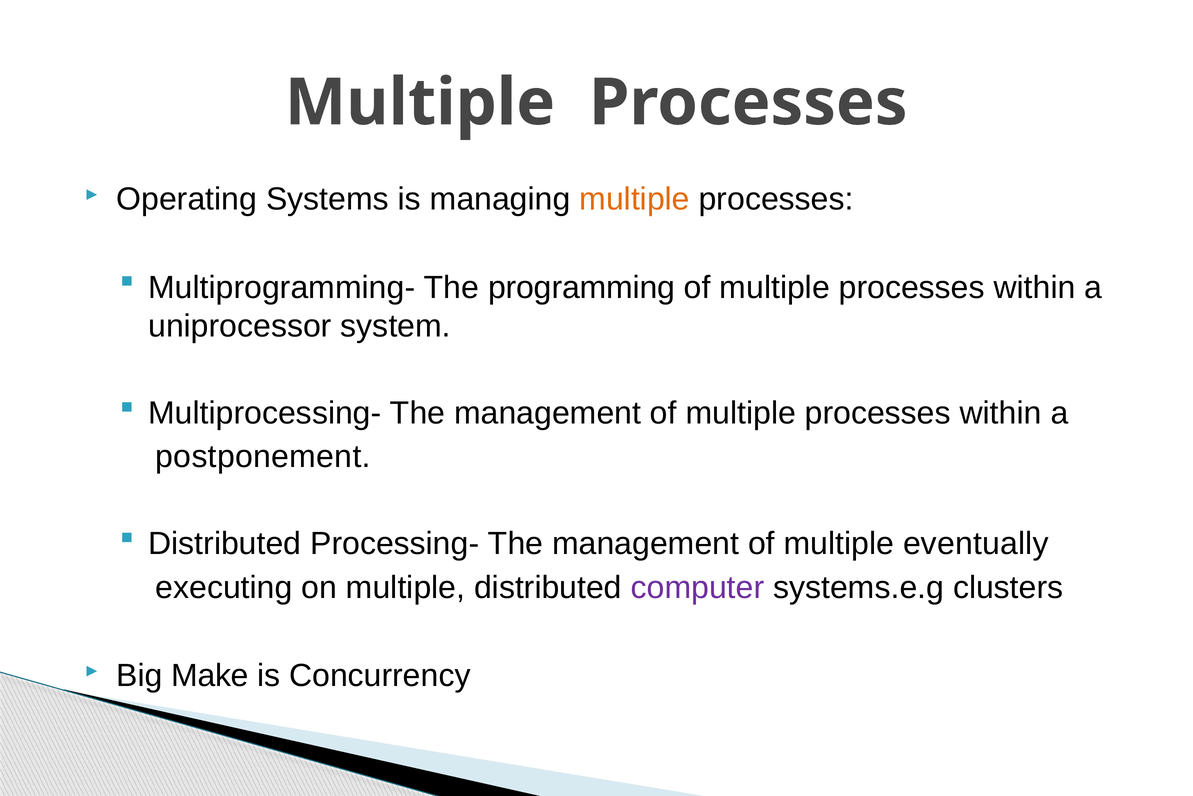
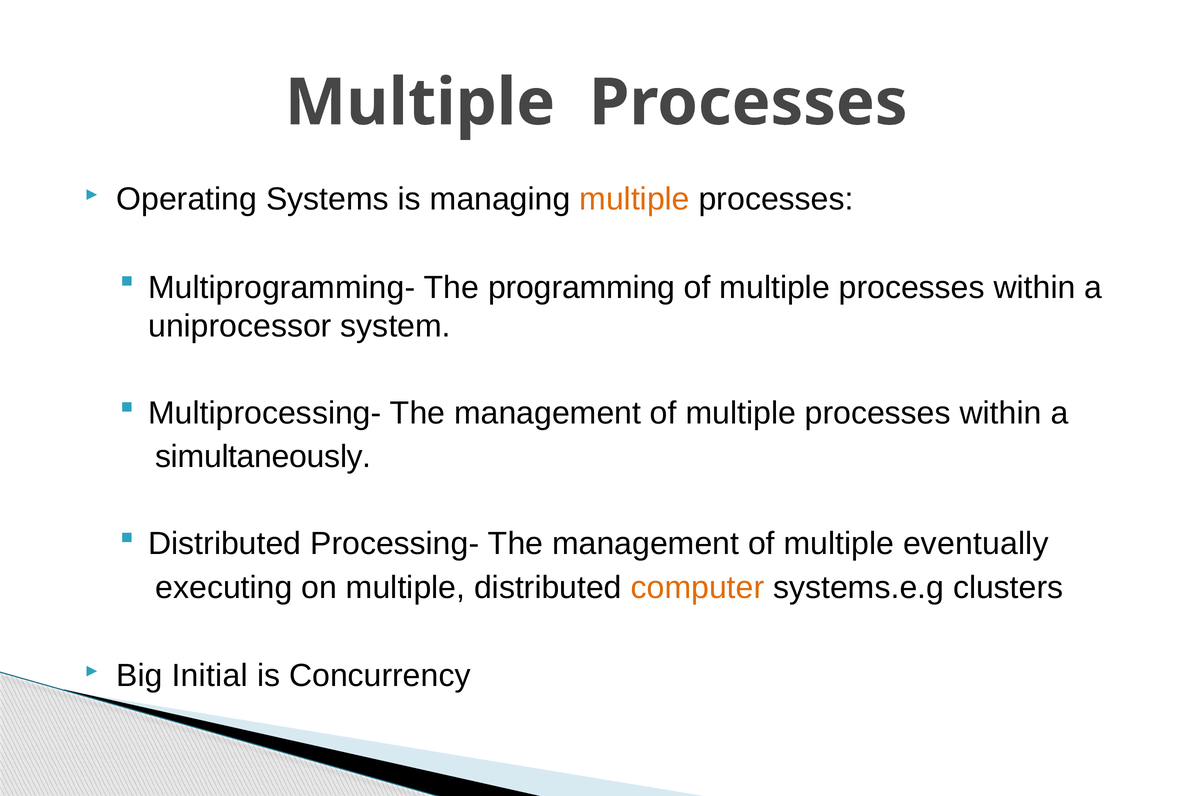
postponement: postponement -> simultaneously (263, 456)
computer colour: purple -> orange (697, 587)
Make: Make -> Initial (210, 675)
